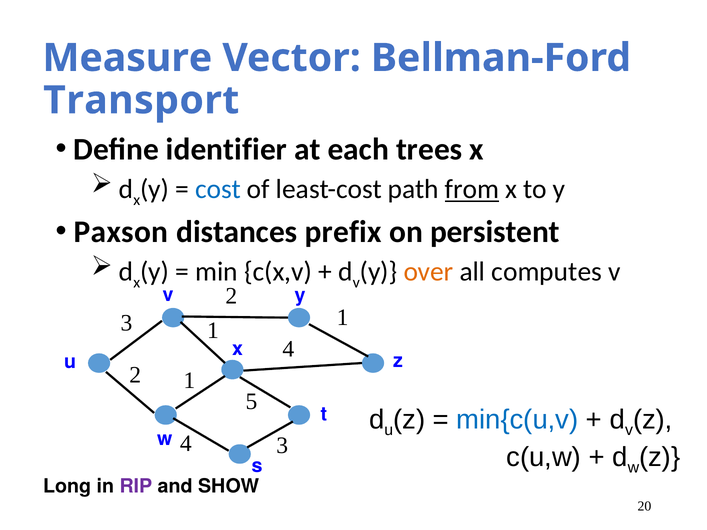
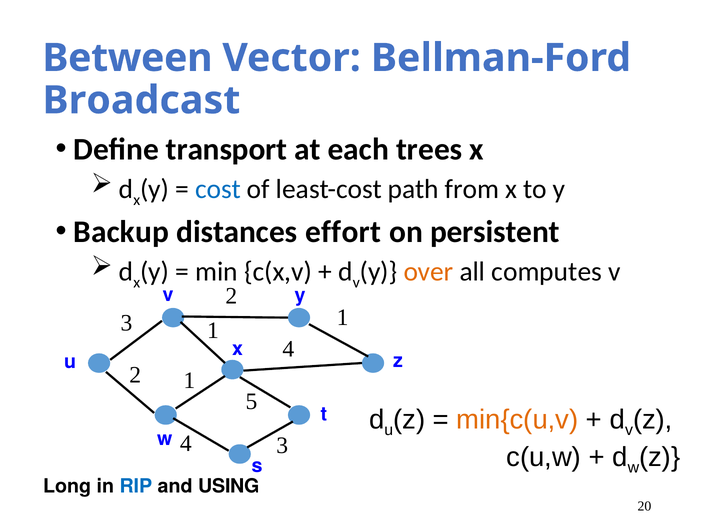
Measure: Measure -> Between (127, 58)
Transport: Transport -> Broadcast (141, 100)
identifier: identifier -> transport (227, 149)
from underline: present -> none (472, 189)
Paxson: Paxson -> Backup (121, 232)
prefix: prefix -> effort (343, 232)
min{c(u,v colour: blue -> orange (517, 420)
RIP colour: purple -> blue (136, 486)
SHOW: SHOW -> USING (229, 486)
